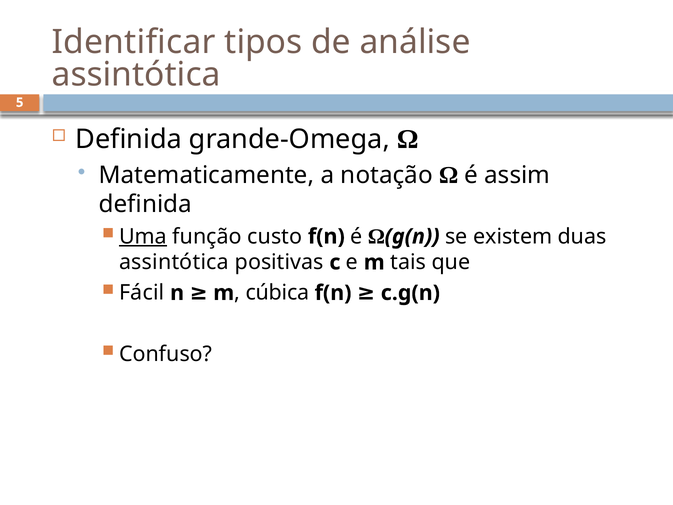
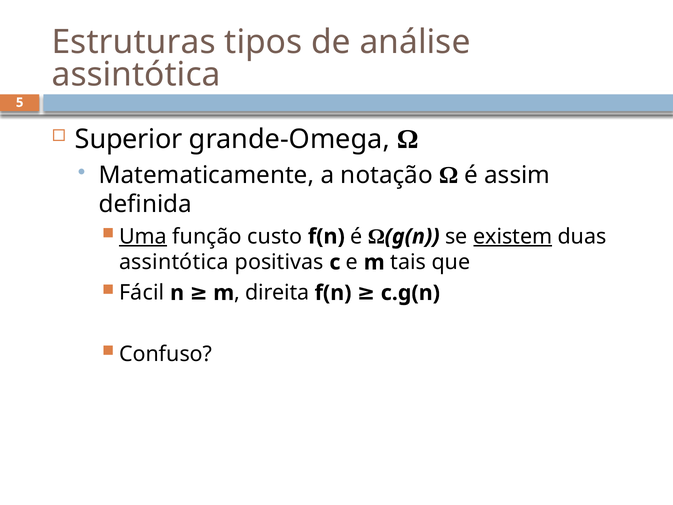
Identificar: Identificar -> Estruturas (134, 42)
Definida: Definida -> Superior (129, 139)
existem underline: none -> present (513, 236)
cúbica: cúbica -> direita (277, 293)
